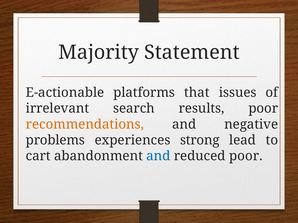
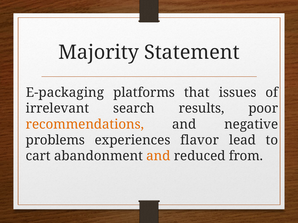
E-actionable: E-actionable -> E-packaging (65, 93)
strong: strong -> flavor (200, 140)
and colour: blue -> orange (158, 156)
reduced poor: poor -> from (246, 156)
